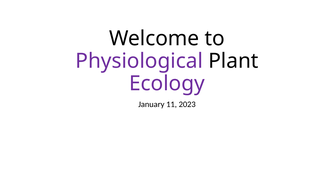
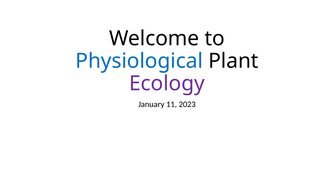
Physiological colour: purple -> blue (139, 61)
